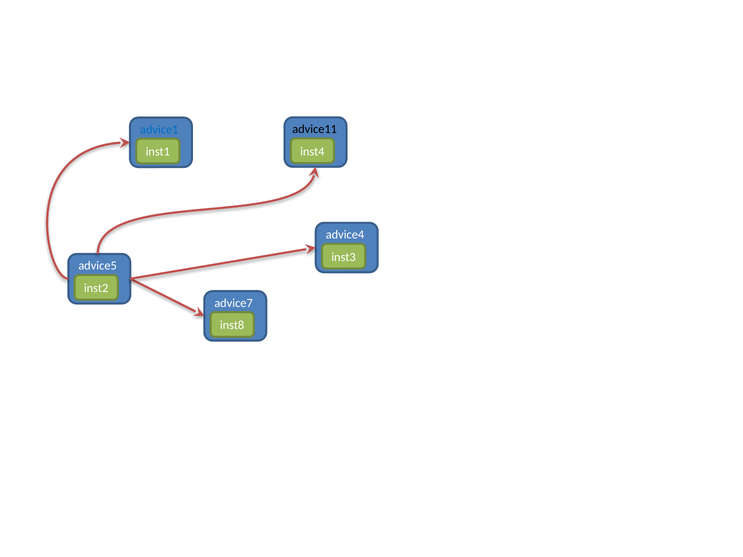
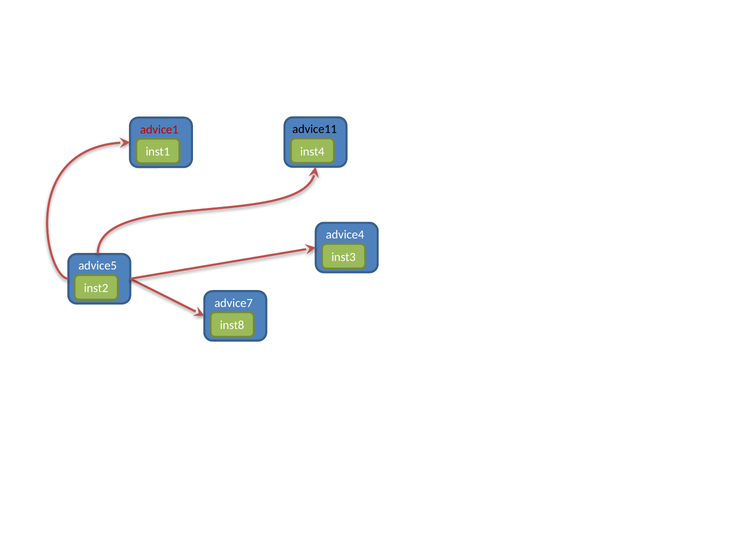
advice1 colour: blue -> red (159, 130)
